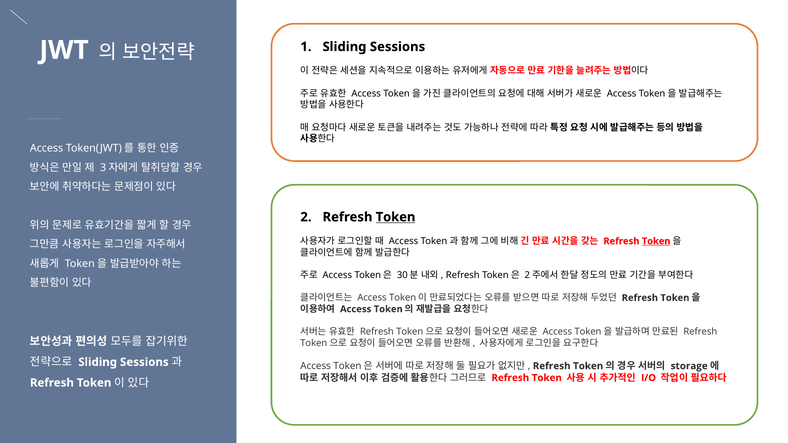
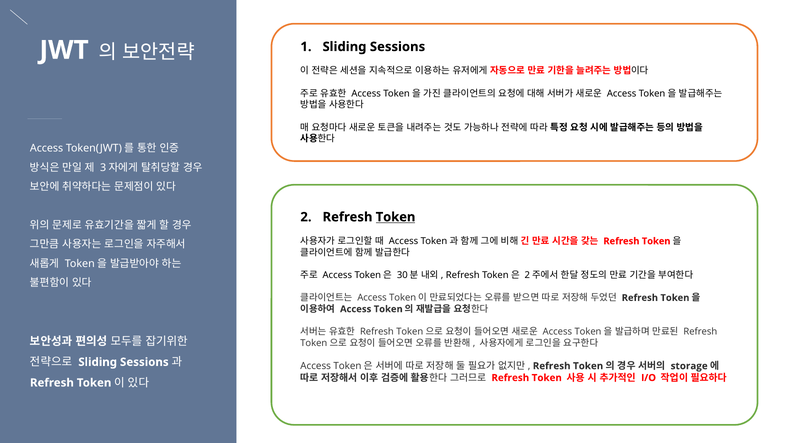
Token underline: present -> none (656, 241)
